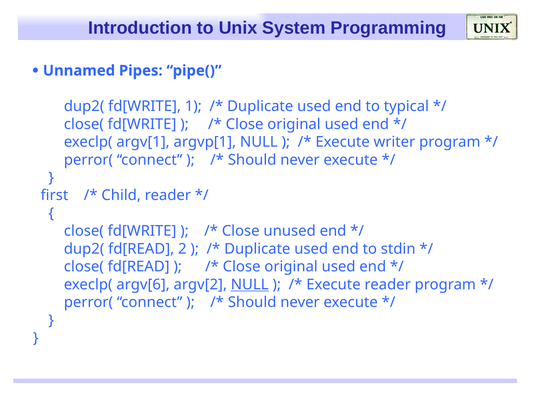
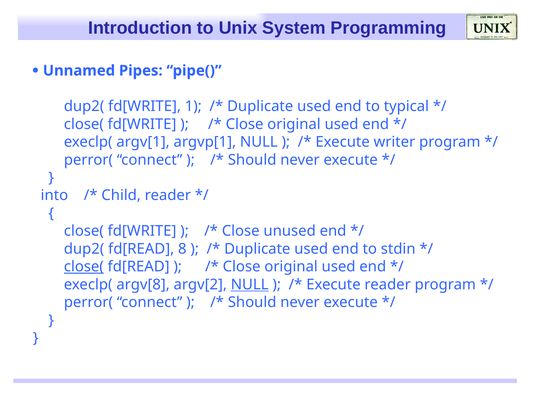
first: first -> into (54, 196)
2: 2 -> 8 (182, 249)
close( underline: none -> present (84, 267)
argv[6: argv[6 -> argv[8 (143, 285)
